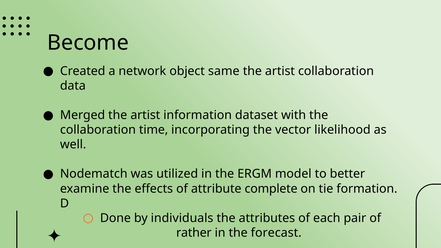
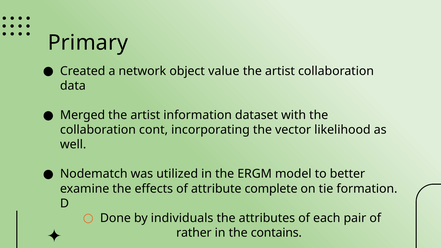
Become: Become -> Primary (88, 43)
same: same -> value (224, 71)
time: time -> cont (154, 130)
forecast: forecast -> contains (276, 233)
